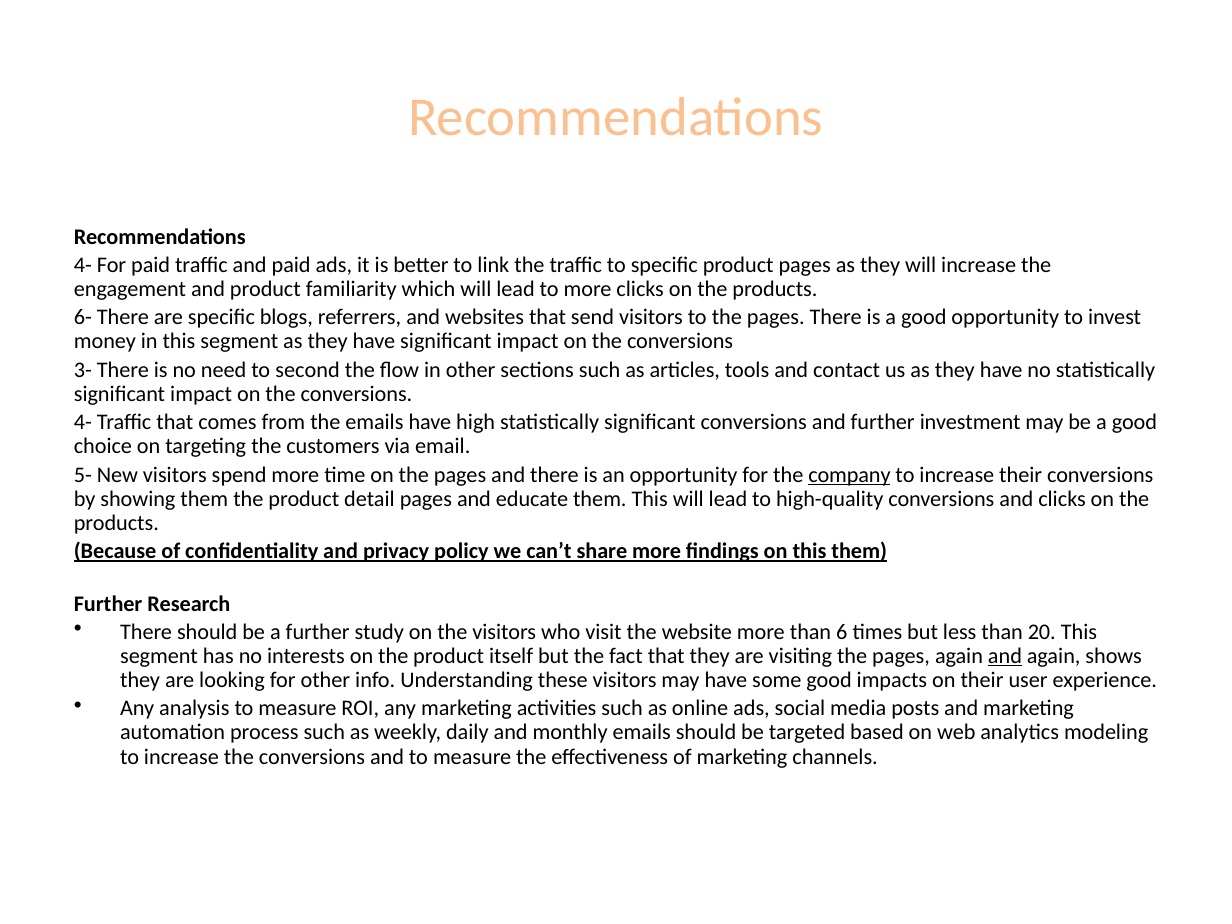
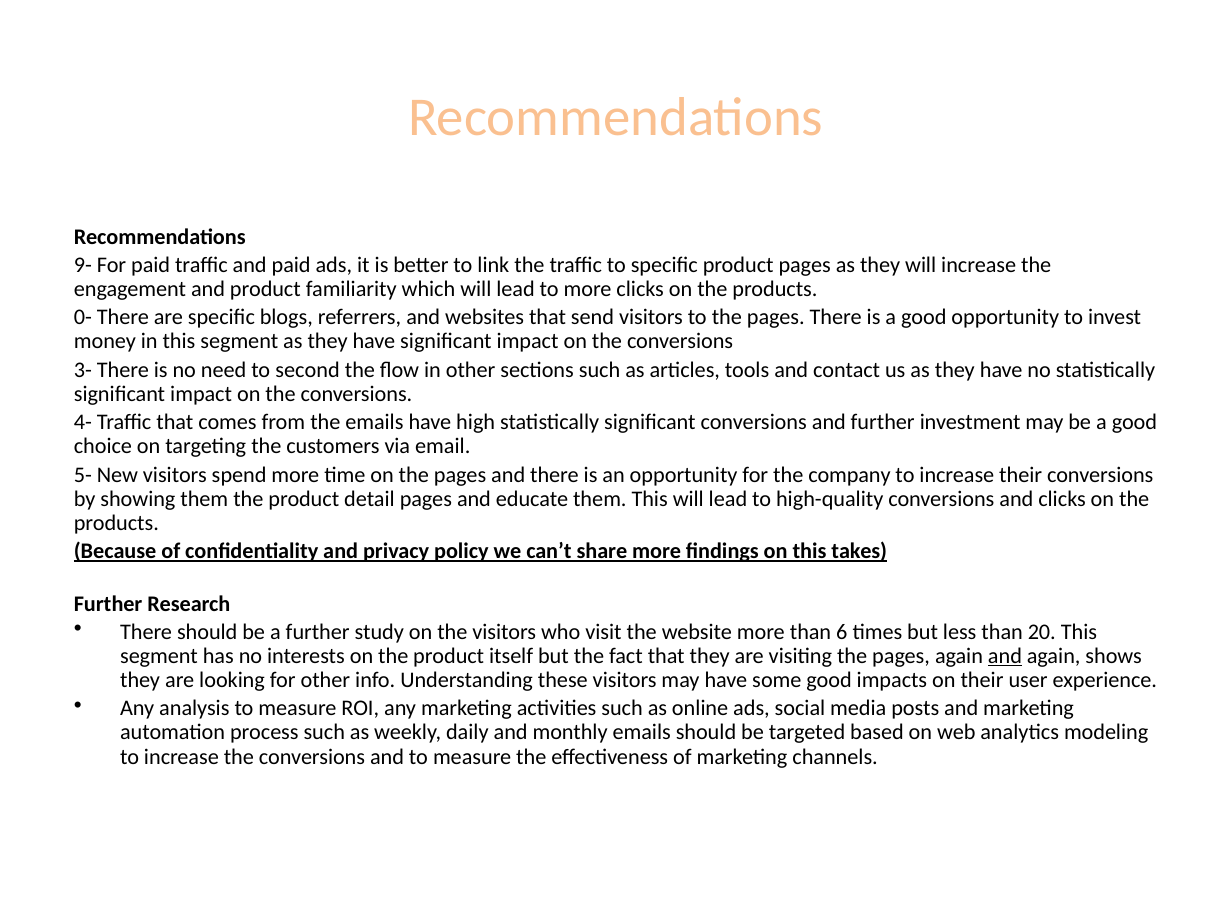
4-: 4- -> 9- (83, 265)
6-: 6- -> 0- (83, 317)
company underline: present -> none (849, 475)
this them: them -> takes (859, 551)
